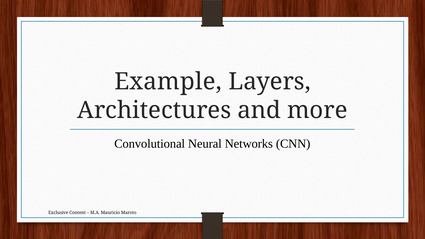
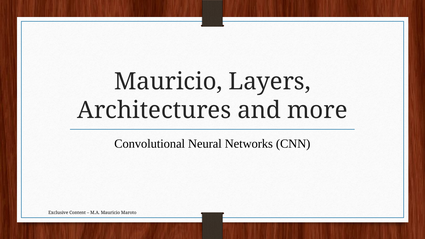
Example: Example -> Mauricio (168, 82)
